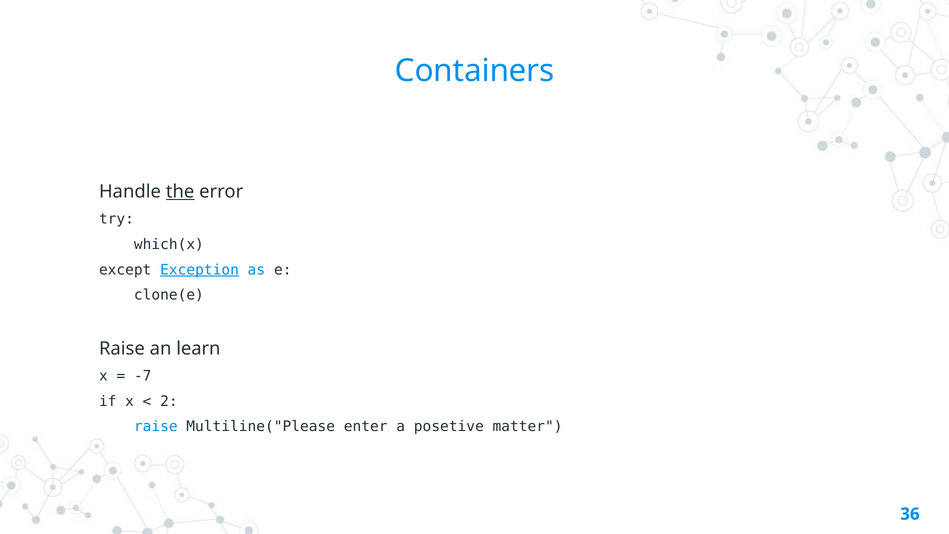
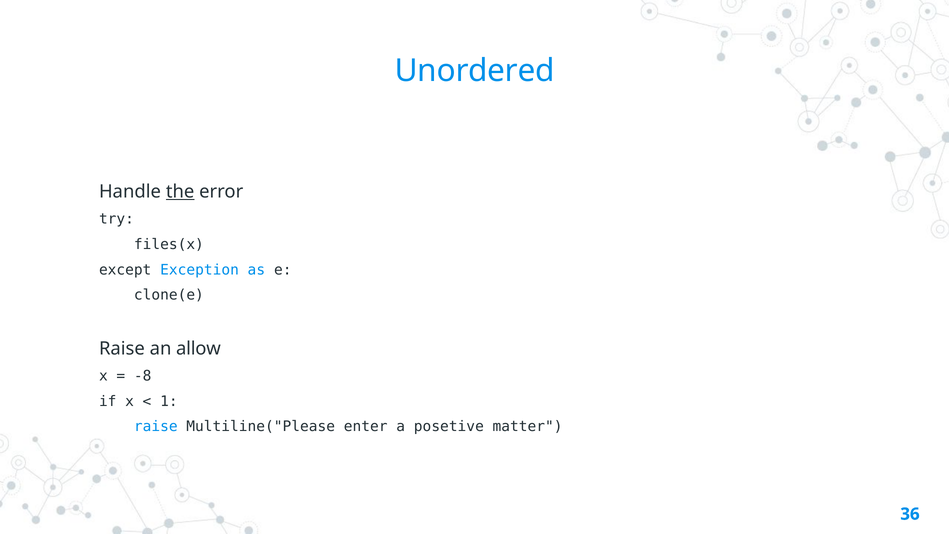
Containers: Containers -> Unordered (475, 71)
which(x: which(x -> files(x (169, 244)
Exception underline: present -> none (200, 270)
learn: learn -> allow (198, 348)
-7: -7 -> -8 (143, 376)
2: 2 -> 1 (169, 401)
